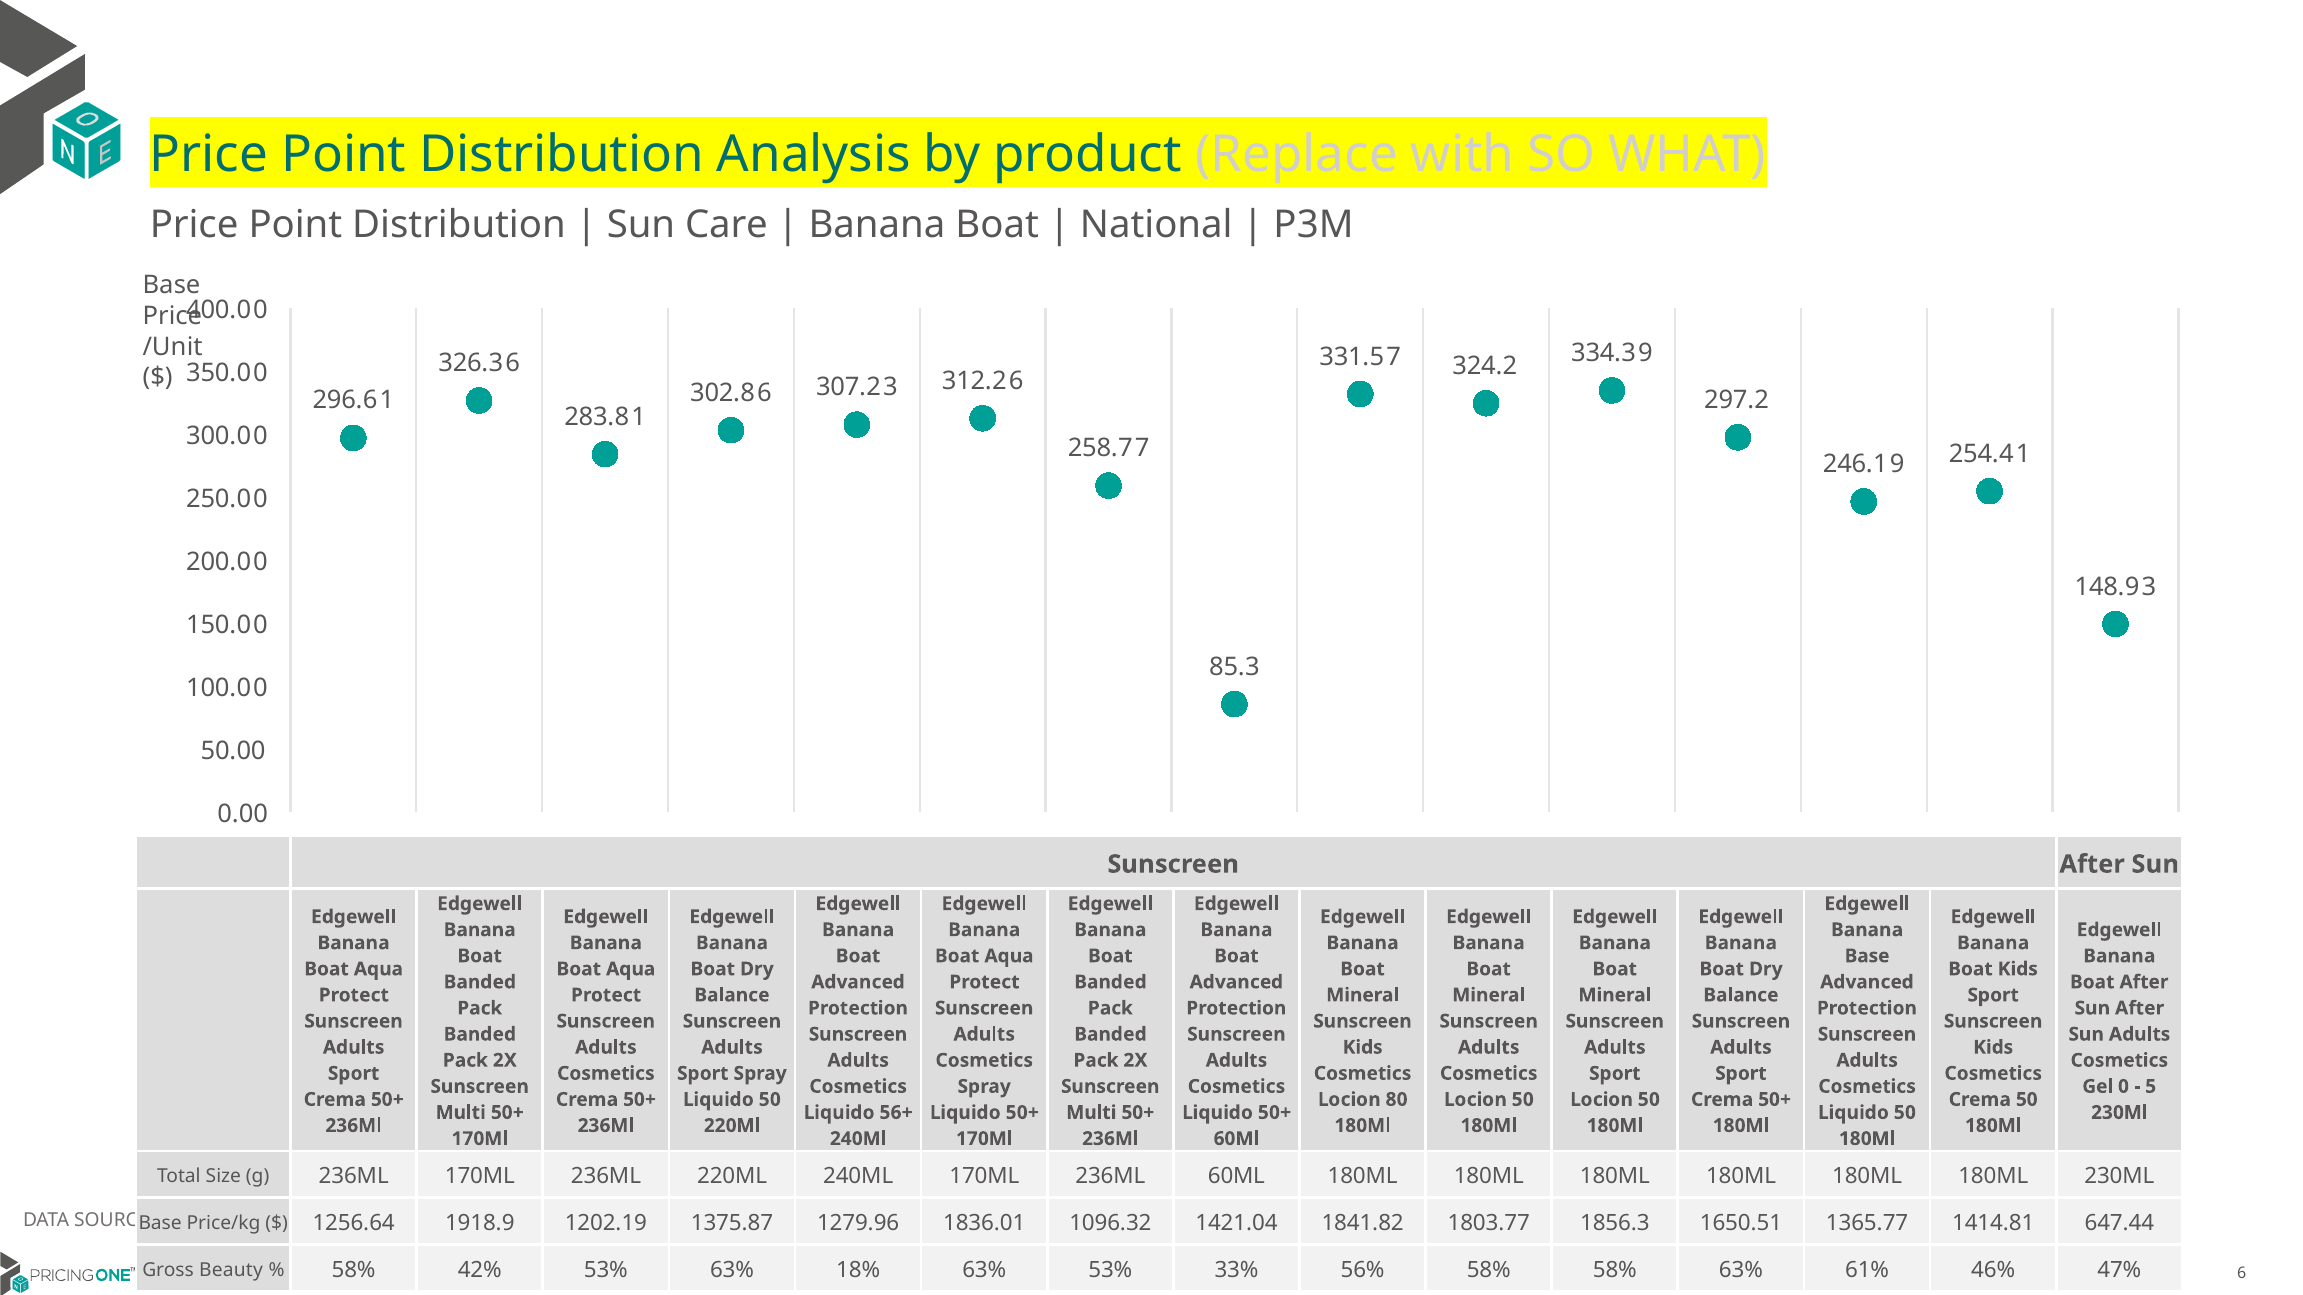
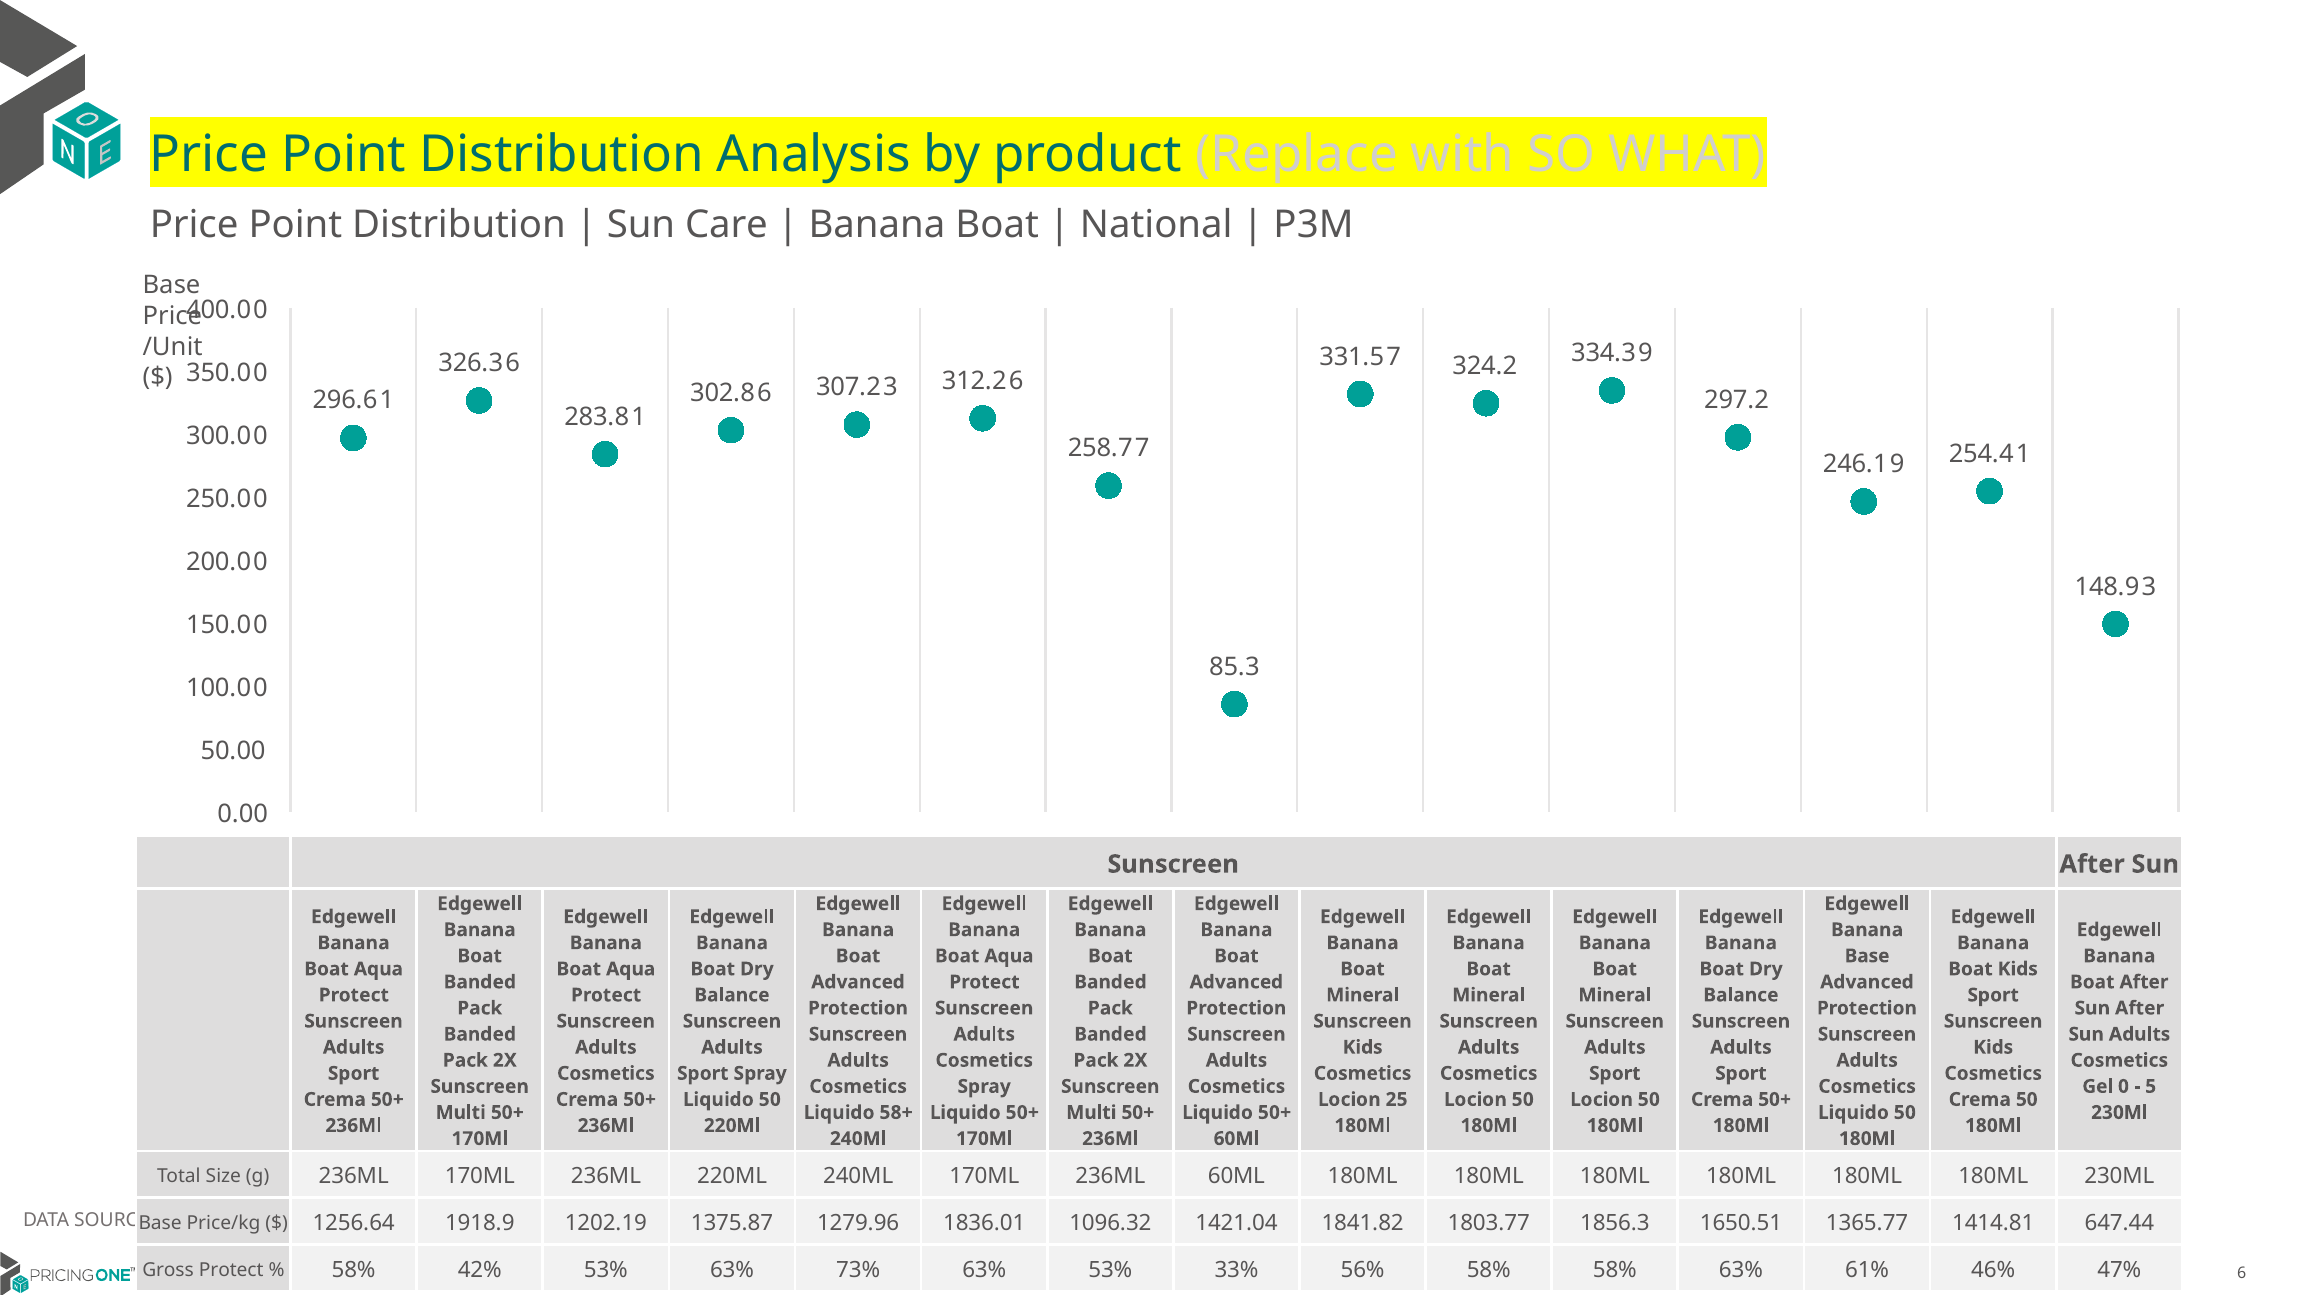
80: 80 -> 25 (1397, 1100)
56+: 56+ -> 58+ (896, 1113)
Gross Beauty: Beauty -> Protect (231, 1270)
18%: 18% -> 73% (858, 1271)
